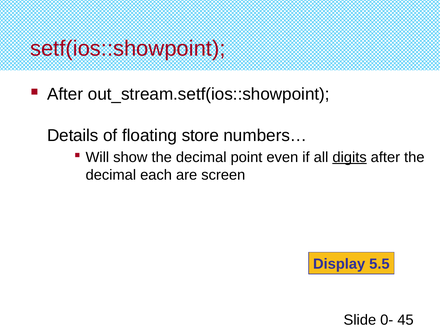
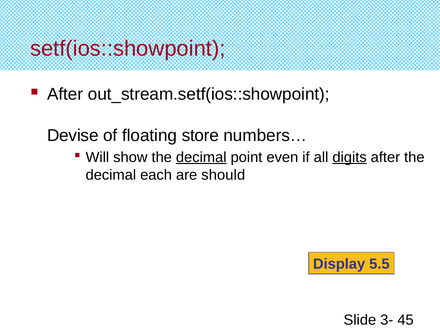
Details: Details -> Devise (73, 135)
decimal underline: none -> present (201, 157)
screen: screen -> should (223, 175)
0-: 0- -> 3- (387, 320)
